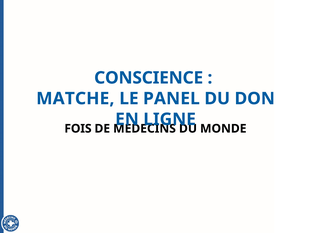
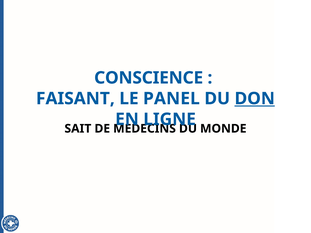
MATCHE: MATCHE -> FAISANT (75, 99)
DON underline: none -> present (255, 99)
FOIS: FOIS -> SAIT (78, 129)
